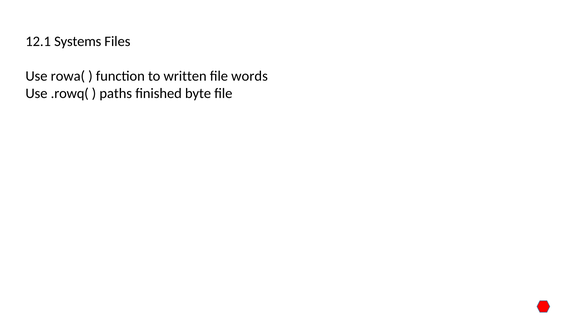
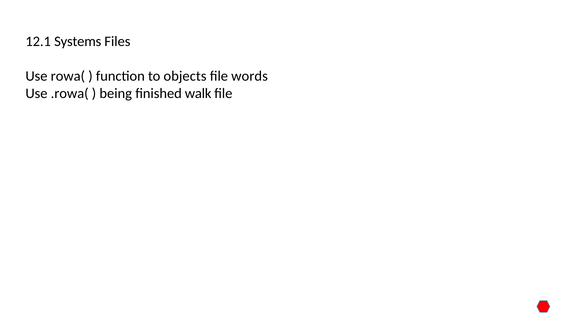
written: written -> objects (185, 76)
.rowq(: .rowq( -> .rowa( (70, 94)
paths: paths -> being (116, 94)
byte: byte -> walk (198, 94)
